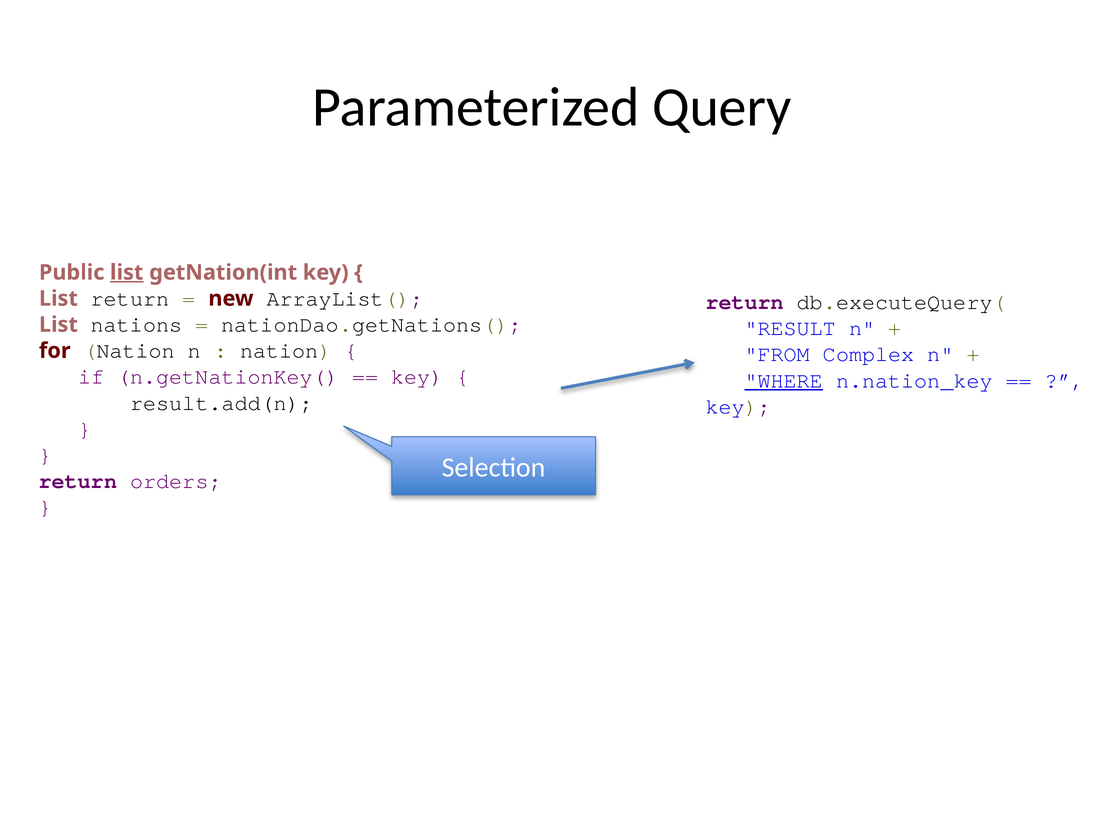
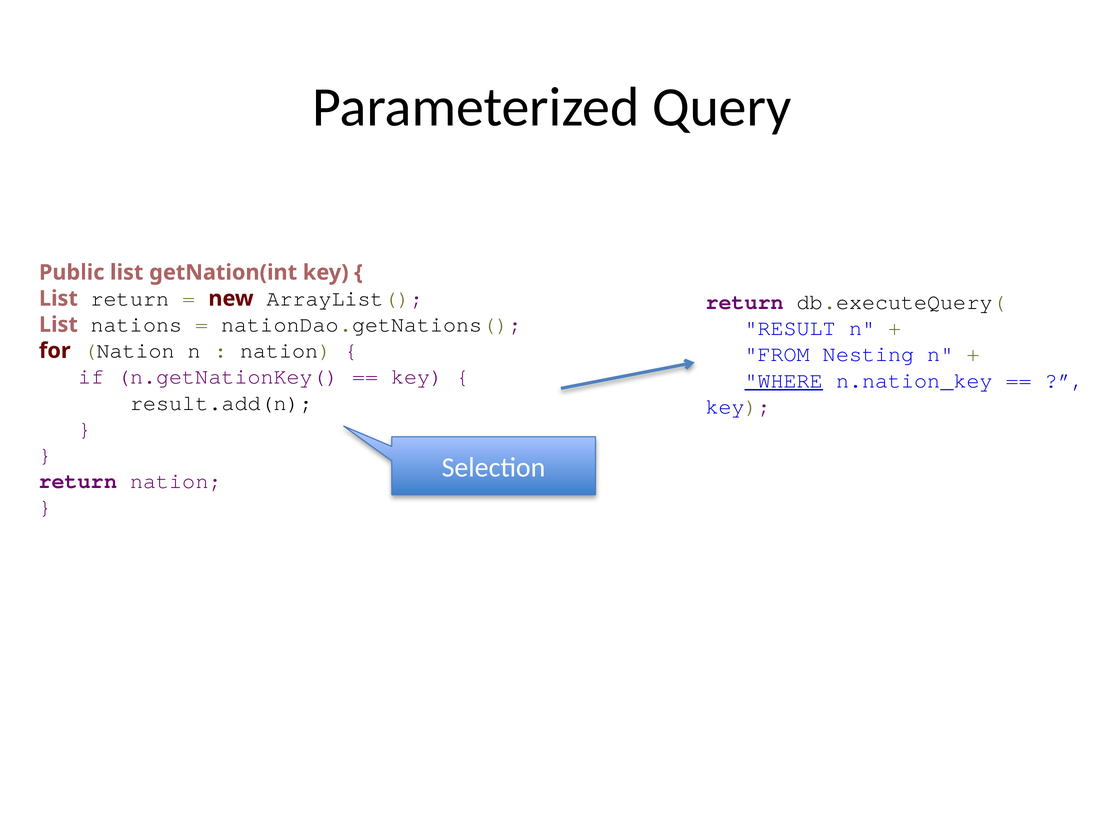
list underline: present -> none (127, 272)
Complex: Complex -> Nesting (869, 354)
return orders: orders -> nation (176, 481)
